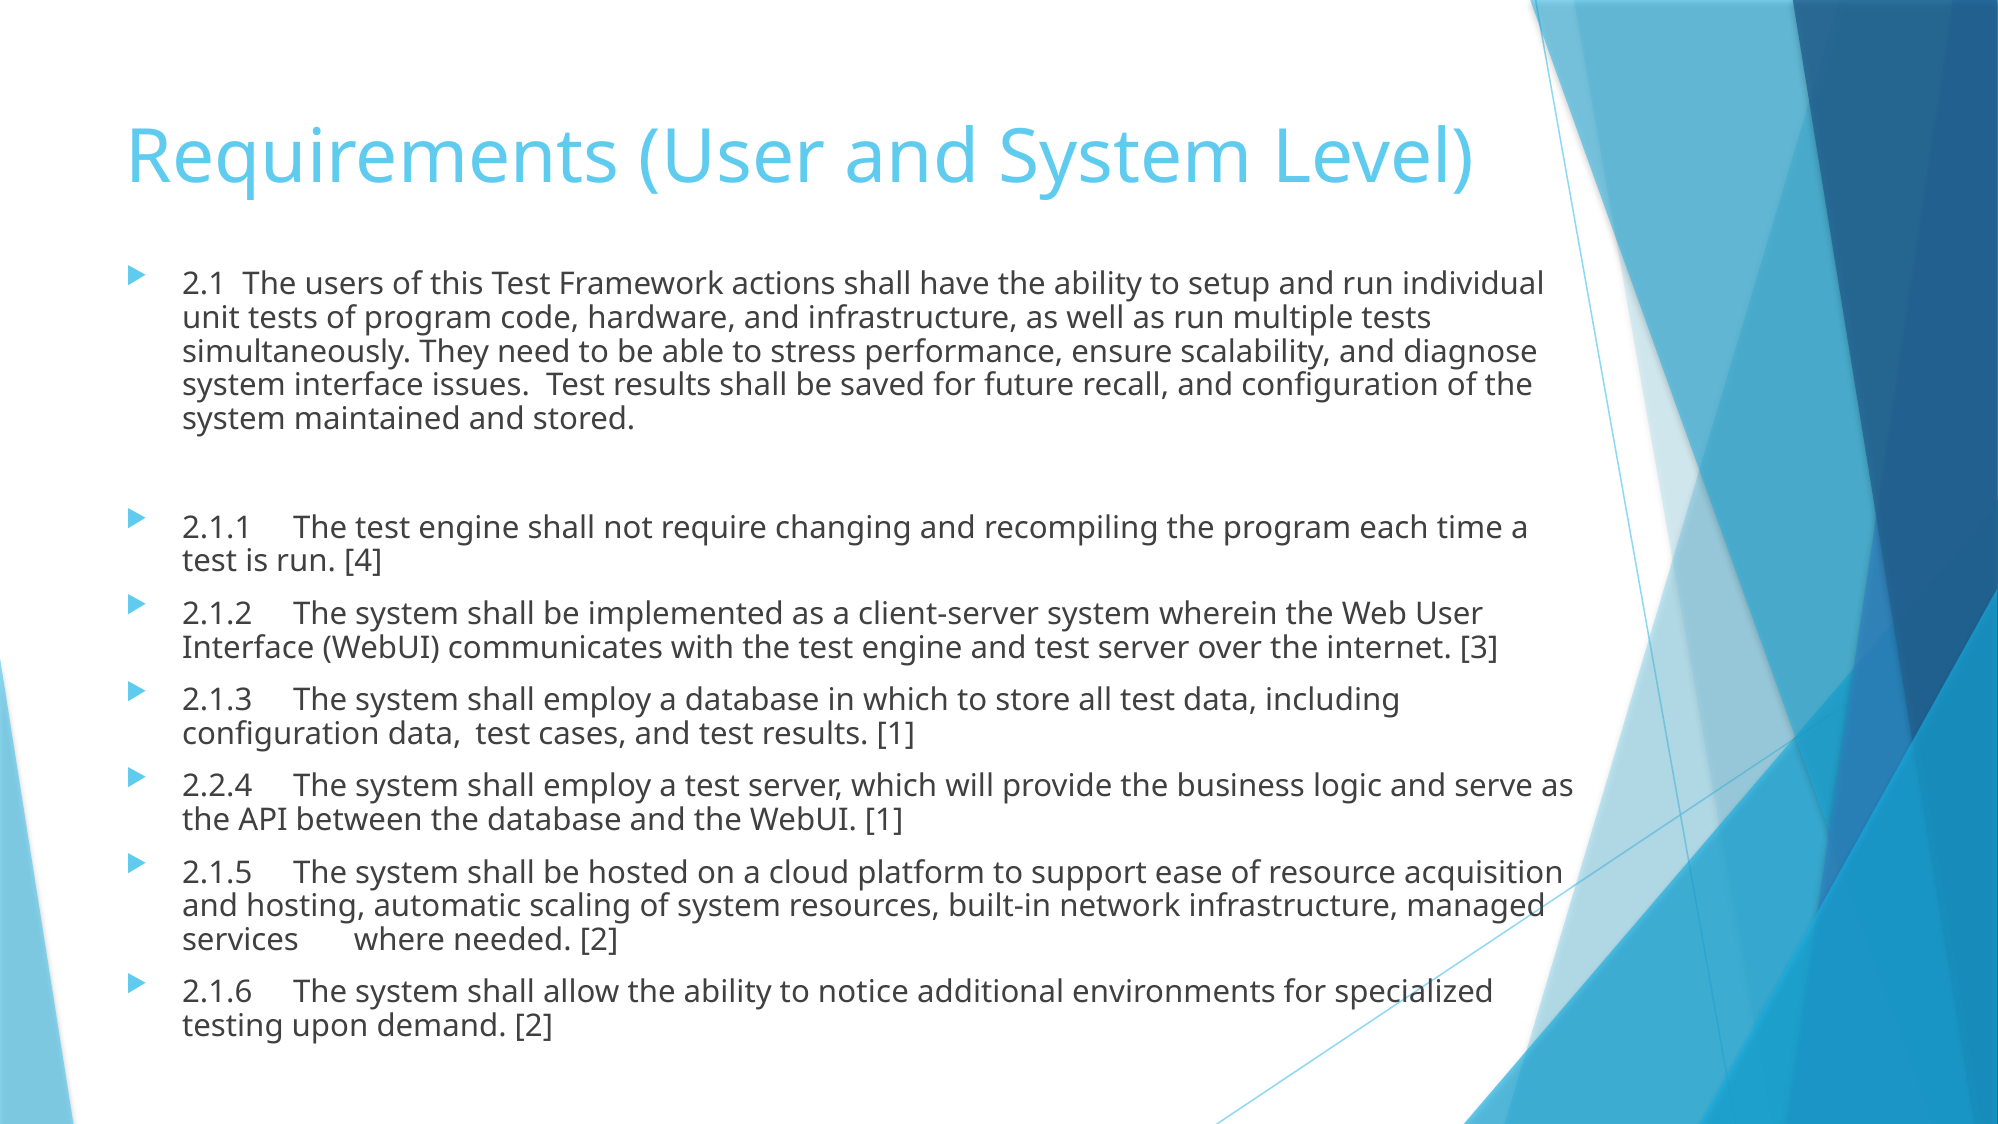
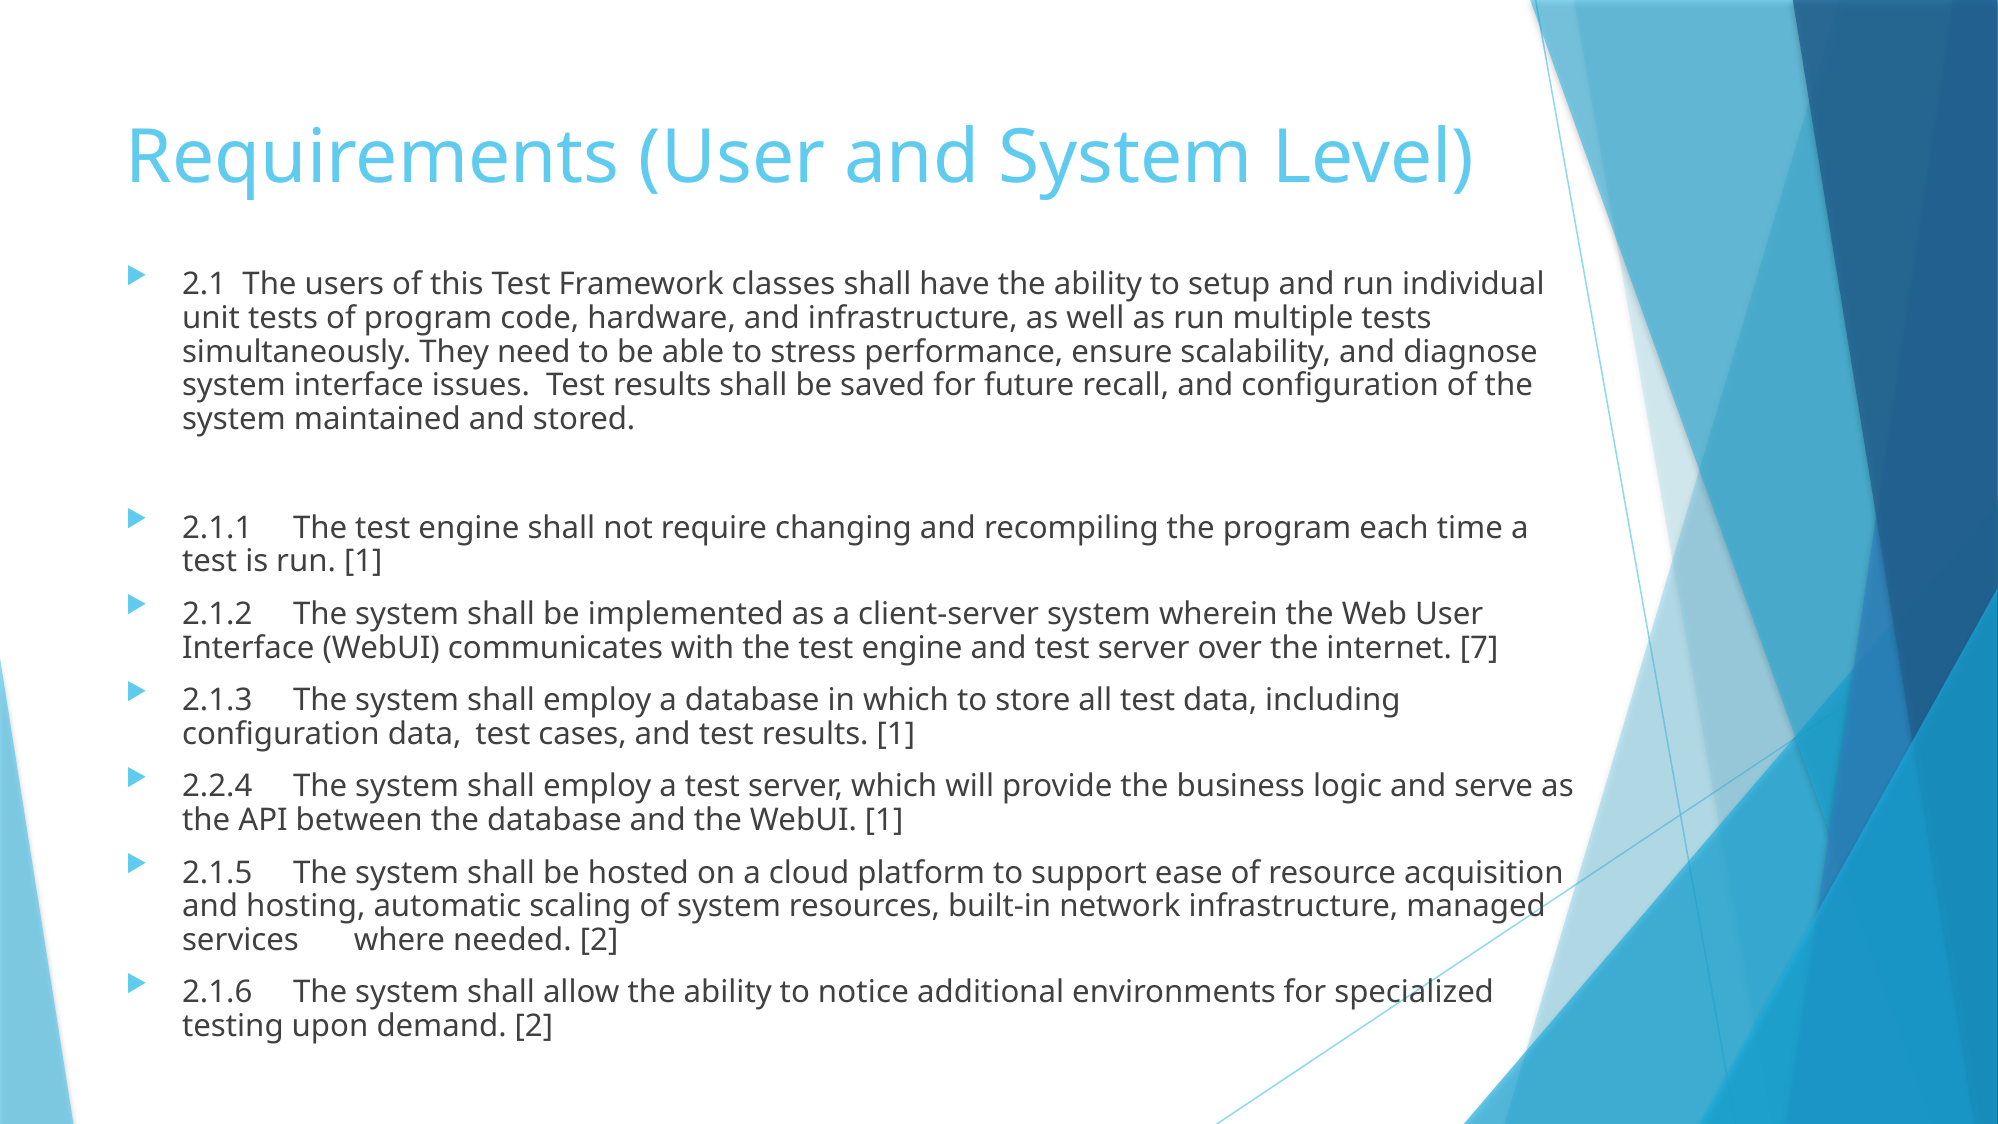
actions: actions -> classes (784, 284)
run 4: 4 -> 1 (363, 562)
3: 3 -> 7 (1479, 648)
